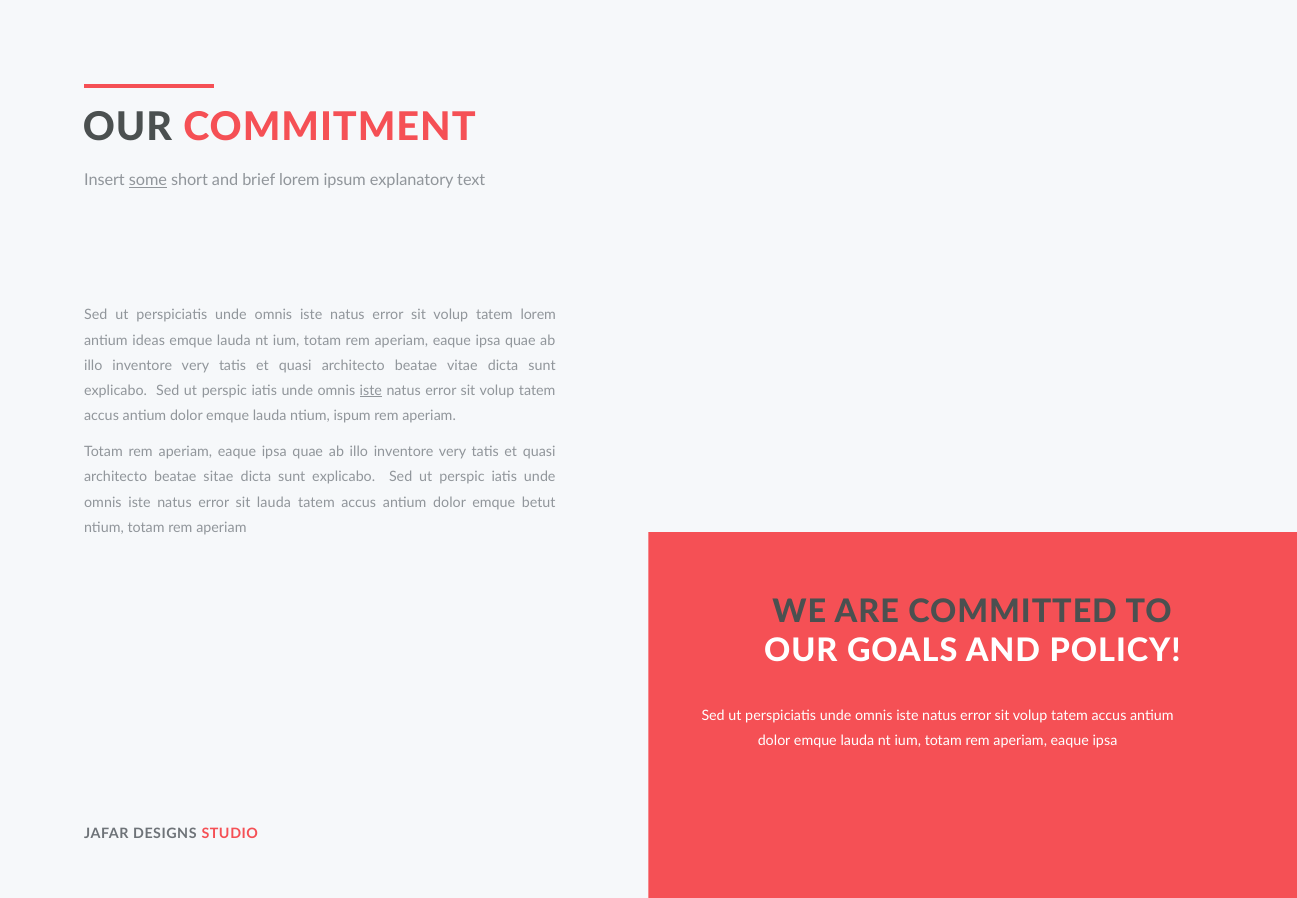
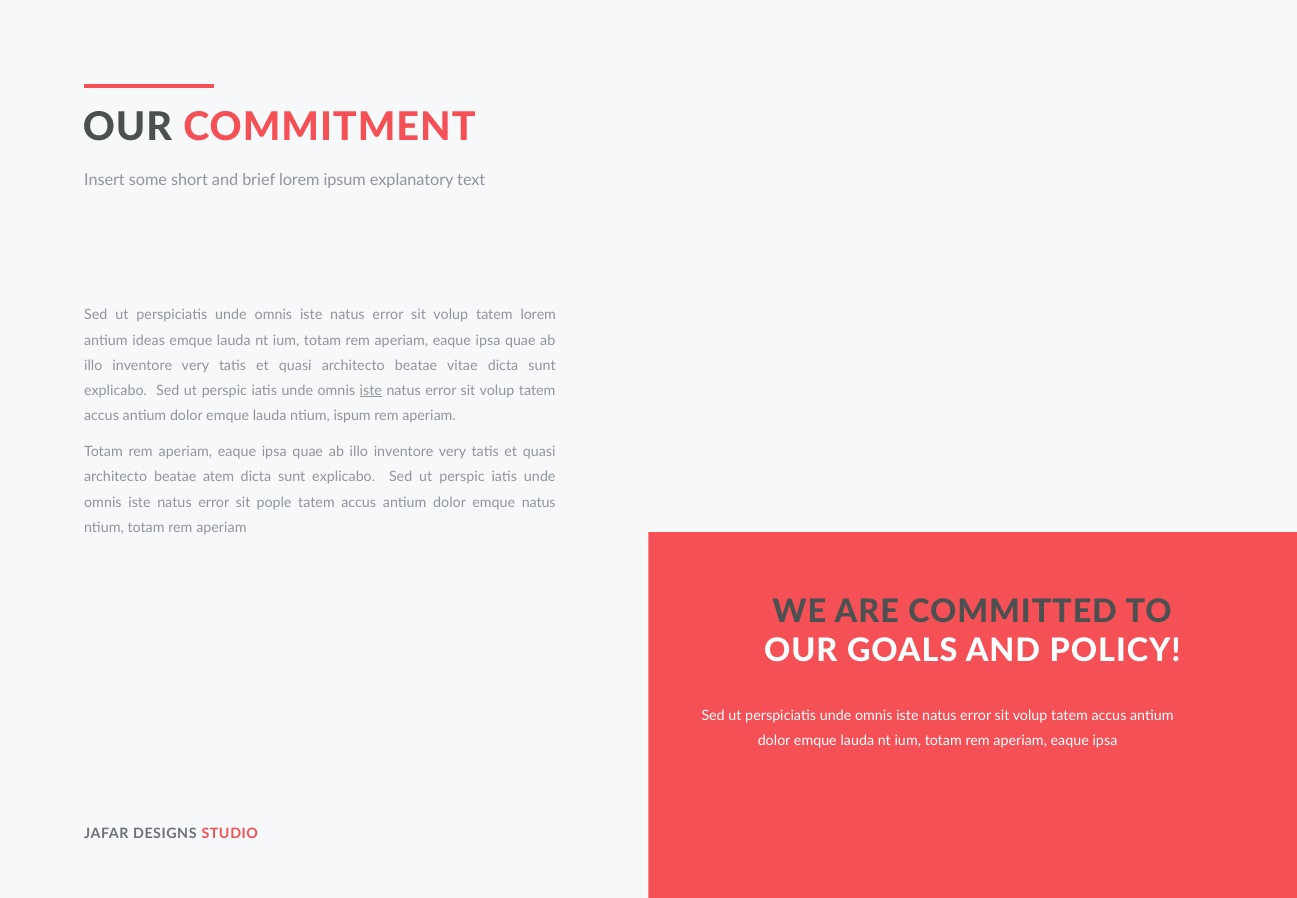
some underline: present -> none (148, 180)
sitae: sitae -> atem (219, 477)
sit lauda: lauda -> pople (274, 502)
emque betut: betut -> natus (539, 502)
